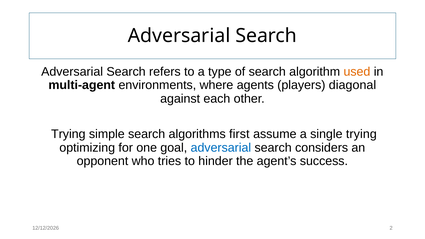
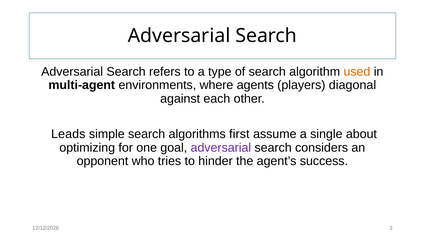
Trying: Trying -> Leads (68, 134)
single trying: trying -> about (361, 134)
adversarial colour: blue -> purple (221, 148)
